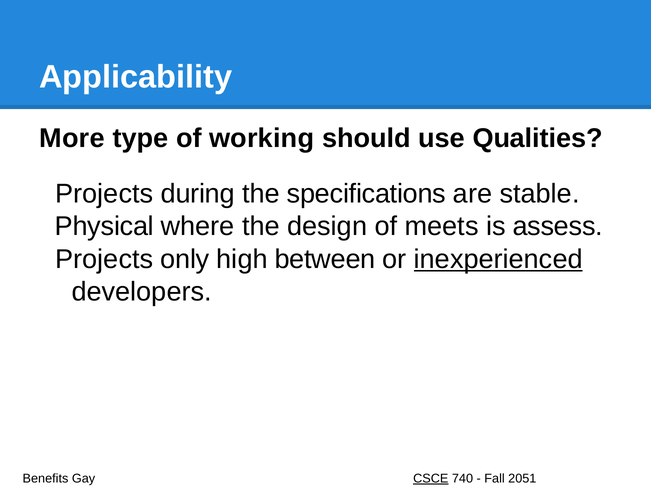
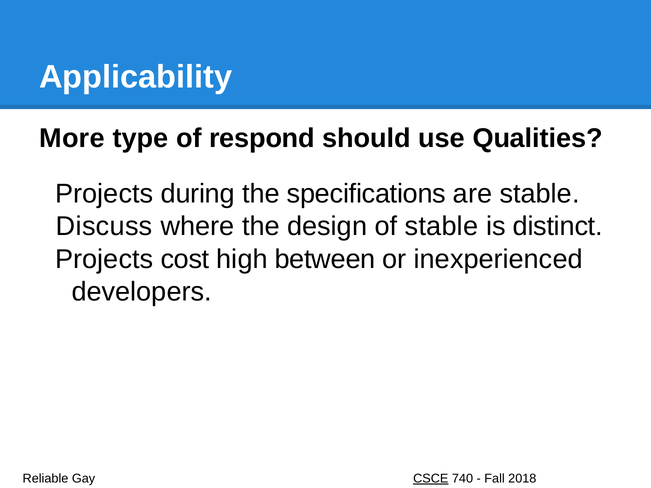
working: working -> respond (262, 139)
Physical: Physical -> Discuss (104, 227)
of meets: meets -> stable (442, 227)
assess: assess -> distinct (558, 227)
only: only -> cost (185, 259)
inexperienced underline: present -> none (498, 259)
Benefits: Benefits -> Reliable (45, 479)
2051: 2051 -> 2018 (522, 479)
